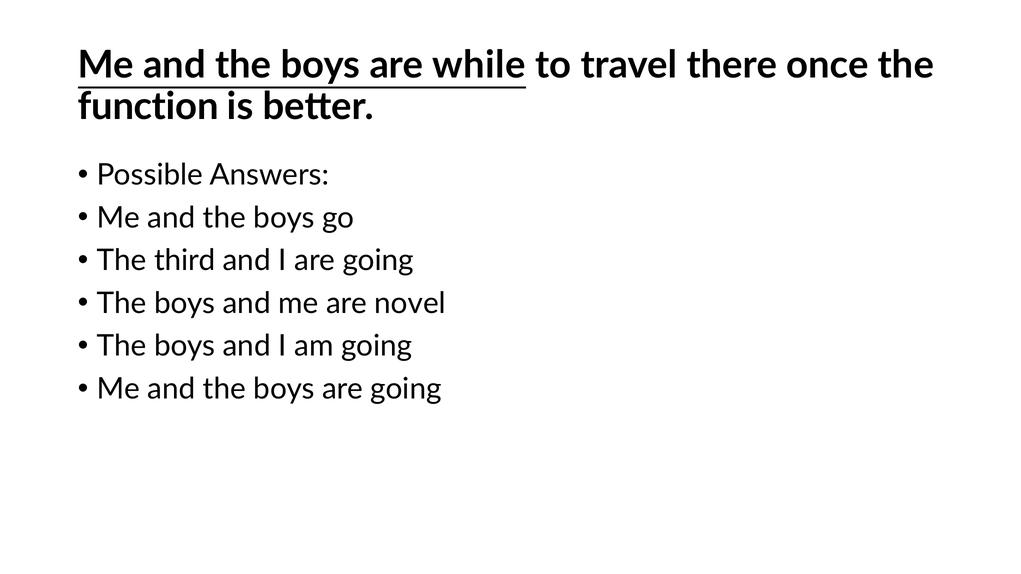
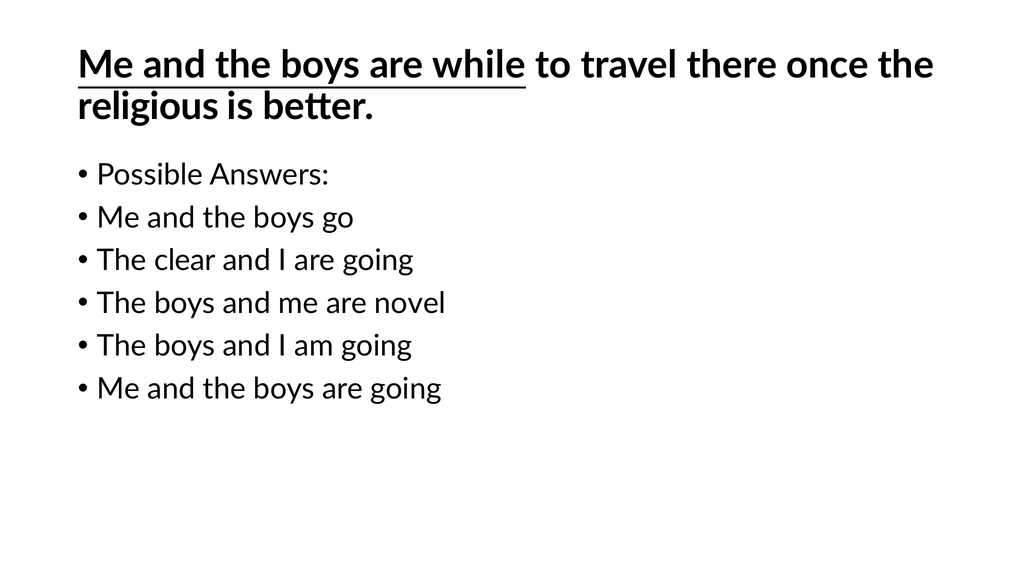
function: function -> religious (148, 106)
third: third -> clear (185, 261)
